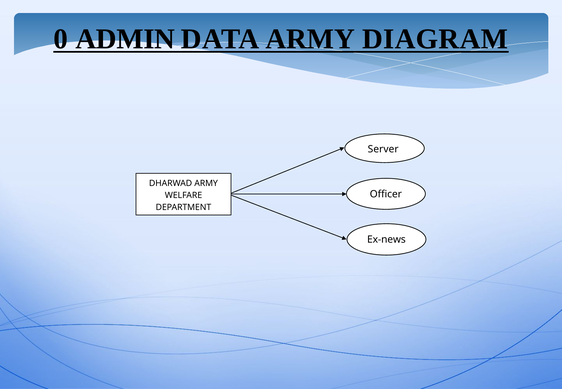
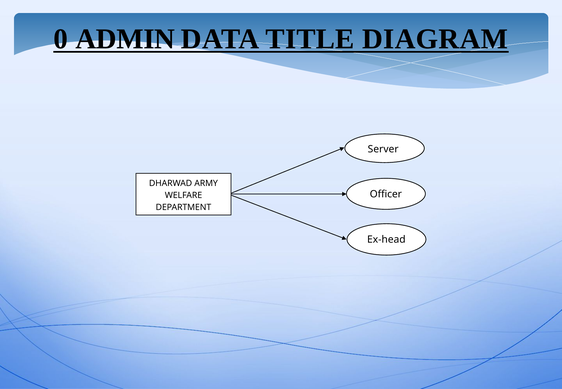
DATA ARMY: ARMY -> TITLE (310, 39)
Ex-news: Ex-news -> Ex-head (386, 239)
